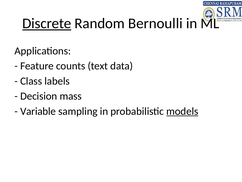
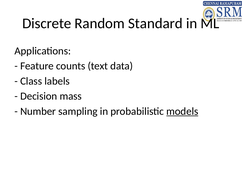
Discrete underline: present -> none (47, 23)
Bernoulli: Bernoulli -> Standard (155, 23)
Variable: Variable -> Number (38, 111)
